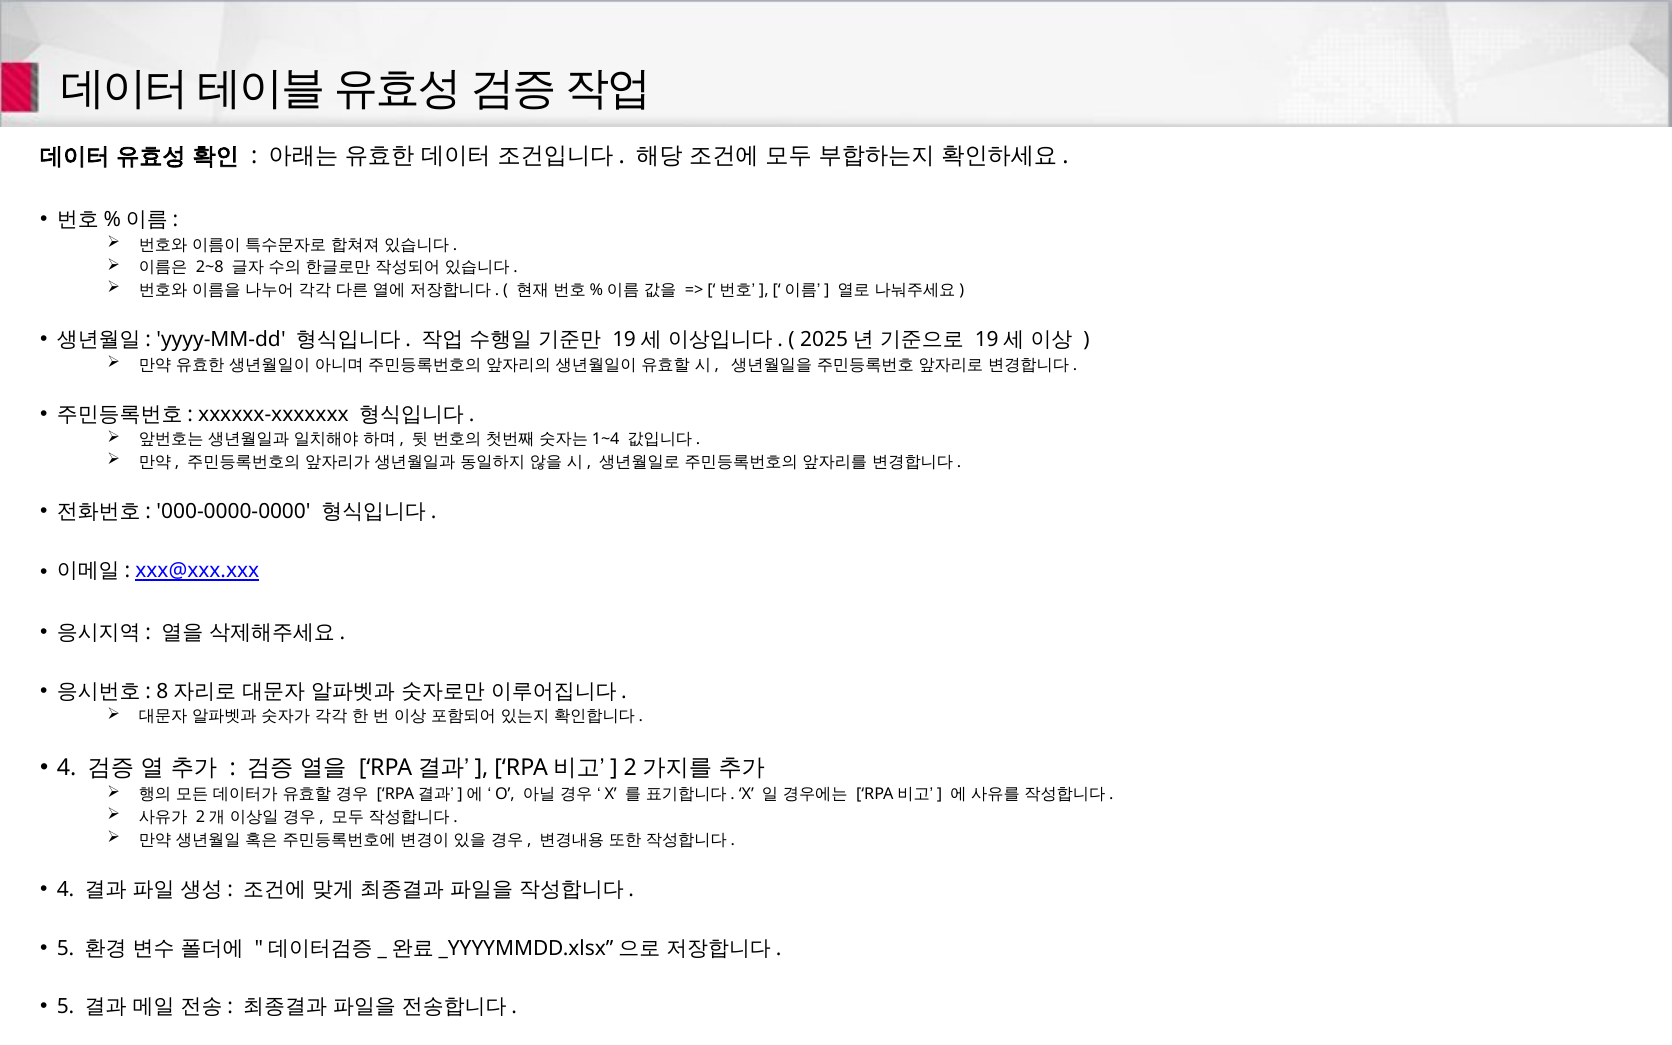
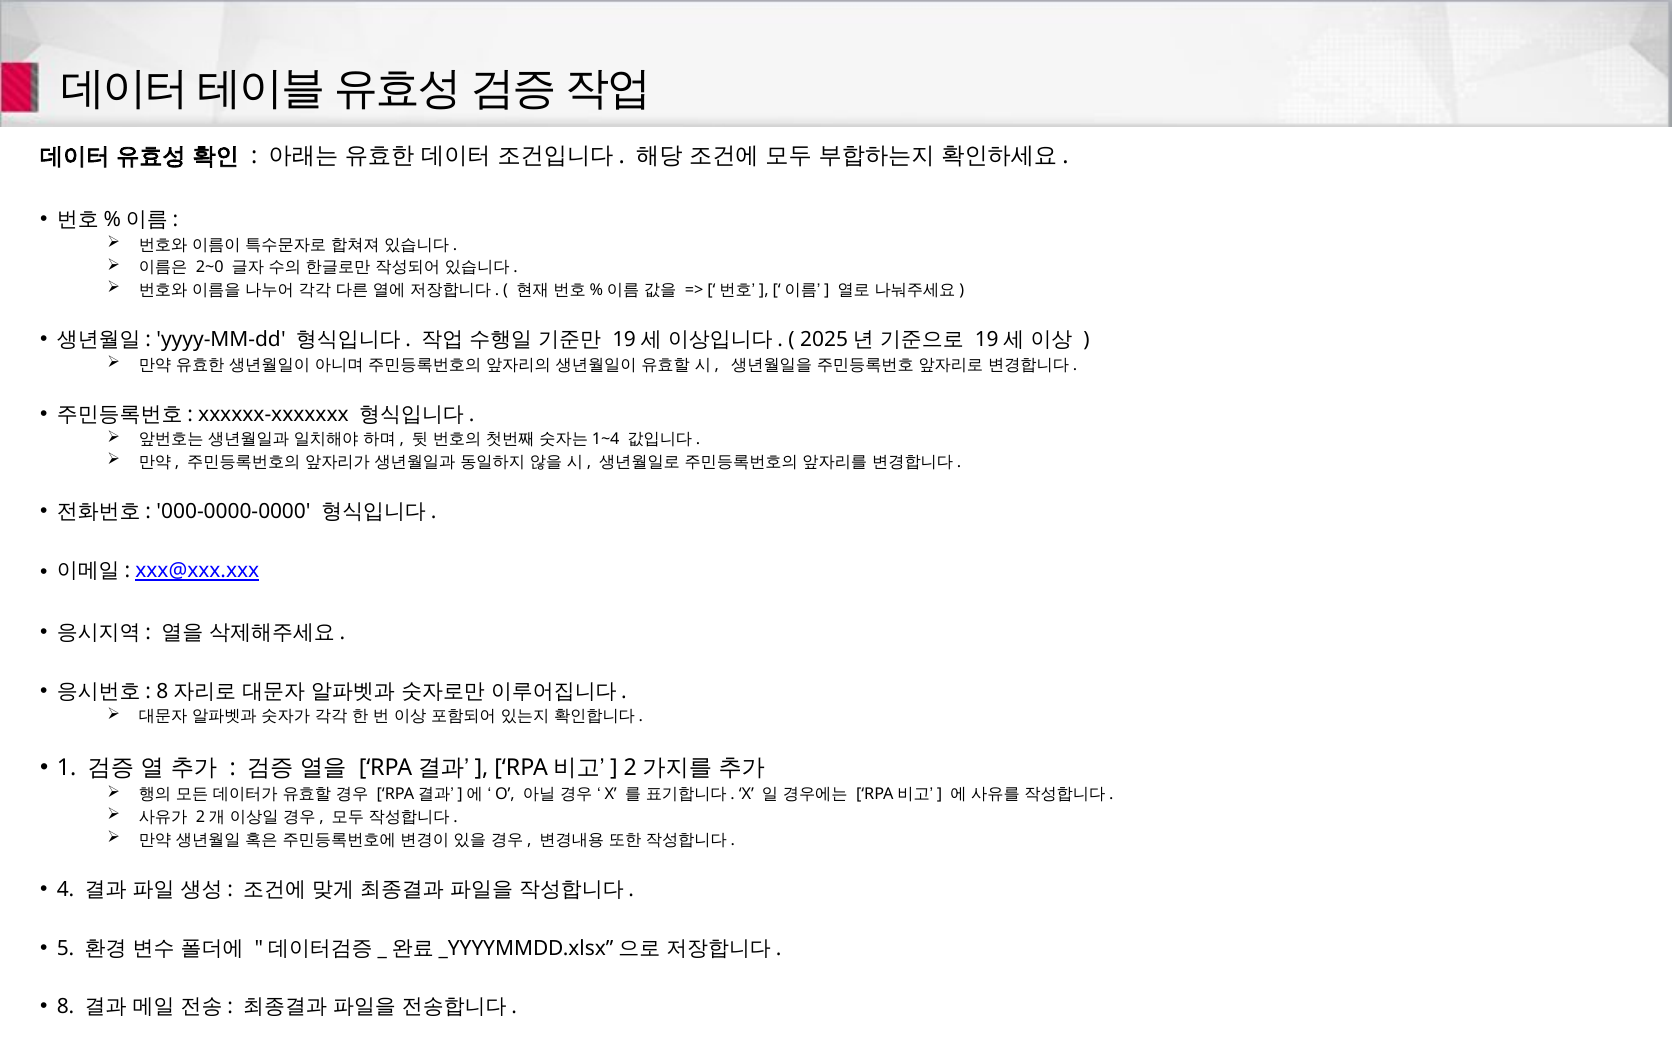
2~8: 2~8 -> 2~0 (210, 267)
4: 4 -> 1 (67, 768)
5: 5 -> 8 (66, 1007)
